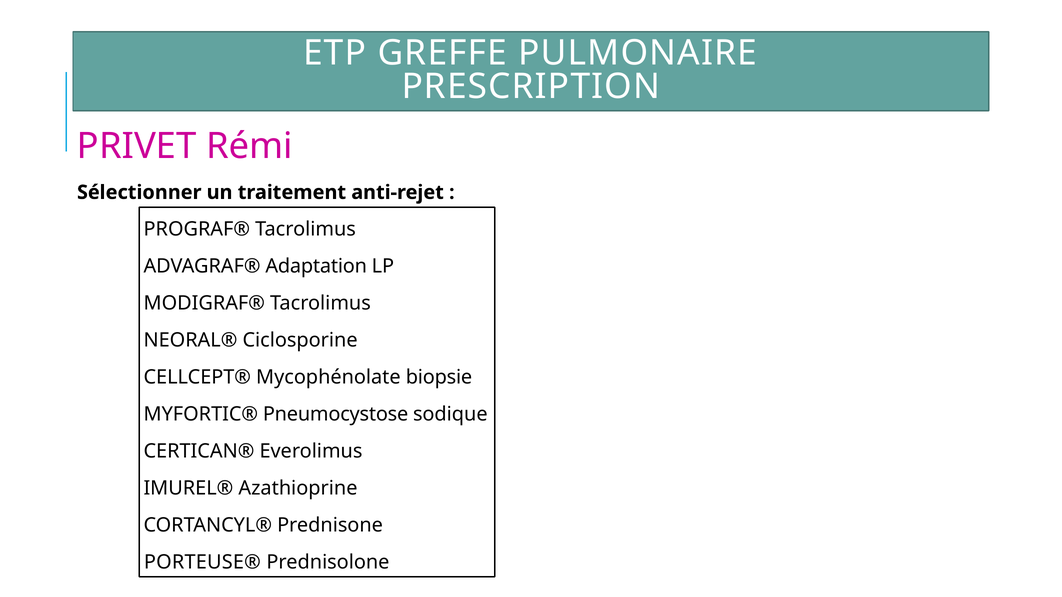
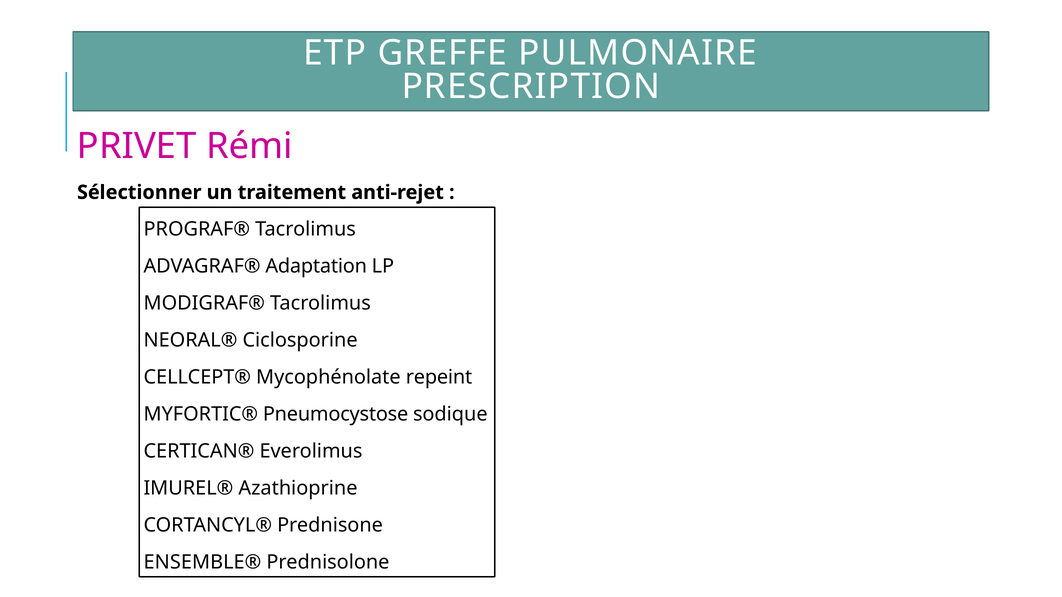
biopsie: biopsie -> repeint (439, 378)
PORTEUSE®: PORTEUSE® -> ENSEMBLE® (202, 563)
